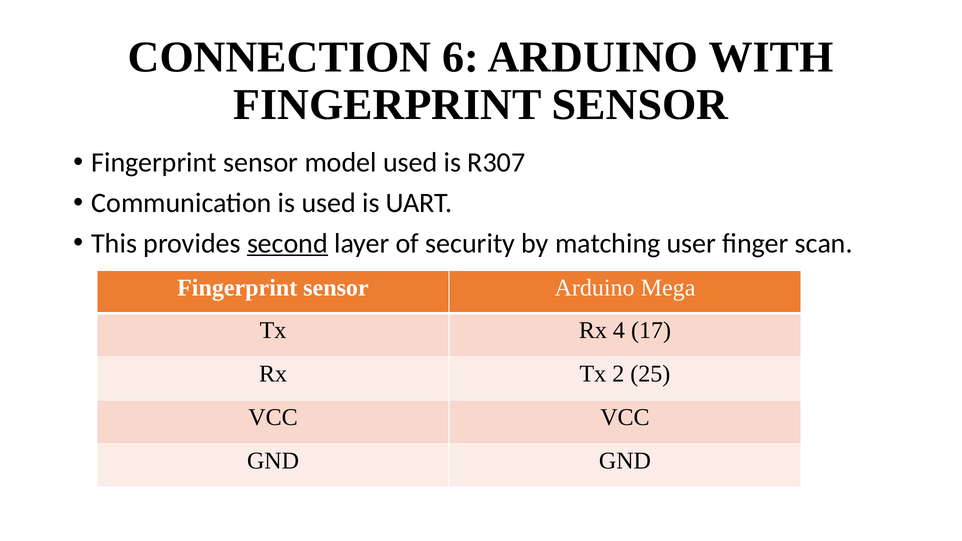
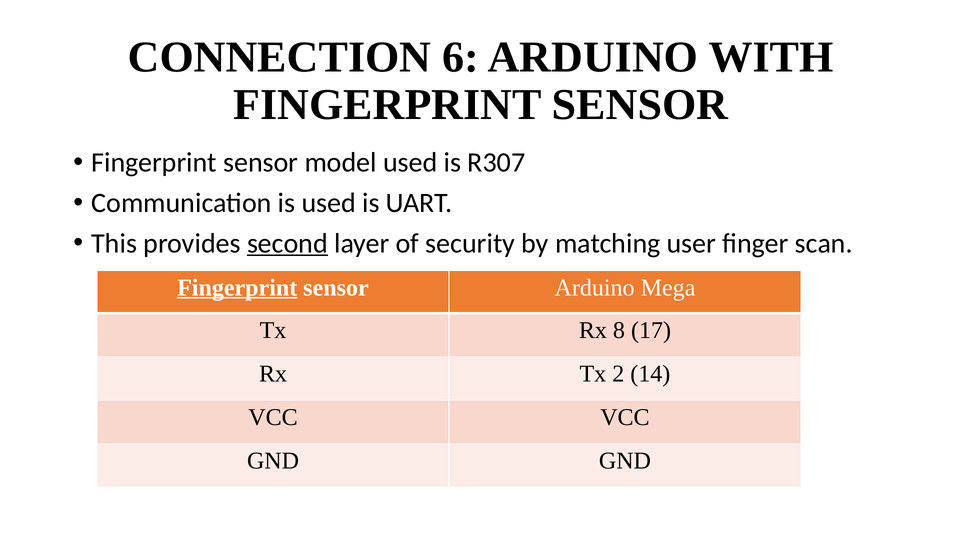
Fingerprint underline: none -> present (237, 288)
4: 4 -> 8 (619, 331)
25: 25 -> 14 (650, 374)
